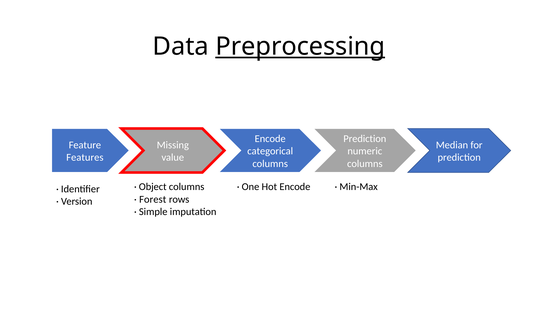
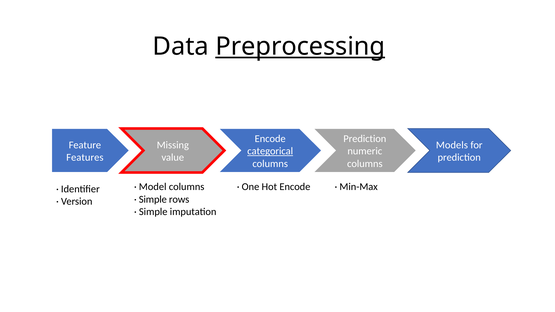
Median: Median -> Models (452, 145)
categorical underline: none -> present (270, 151)
Object: Object -> Model (153, 187)
Forest: Forest -> Simple (153, 199)
